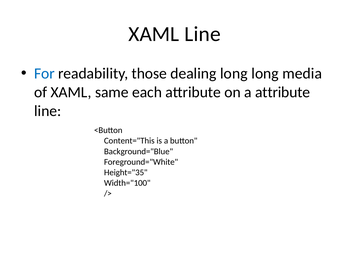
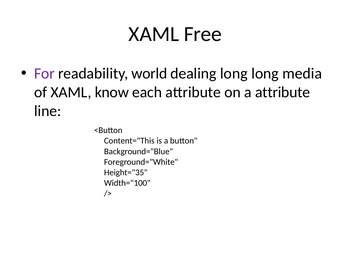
XAML Line: Line -> Free (203, 34)
For colour: blue -> purple (44, 73)
those: those -> world (149, 73)
same: same -> know (112, 92)
